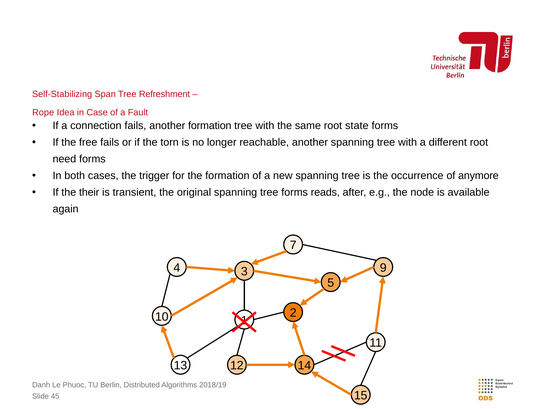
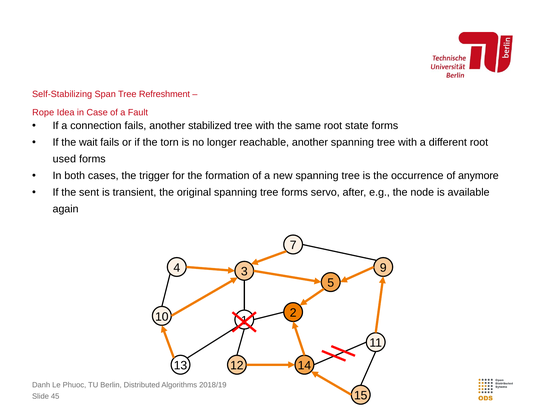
another formation: formation -> stabilized (210, 126)
free: free -> wait (88, 142)
need: need -> used (64, 159)
their: their -> sent (89, 192)
reads: reads -> servo (325, 192)
